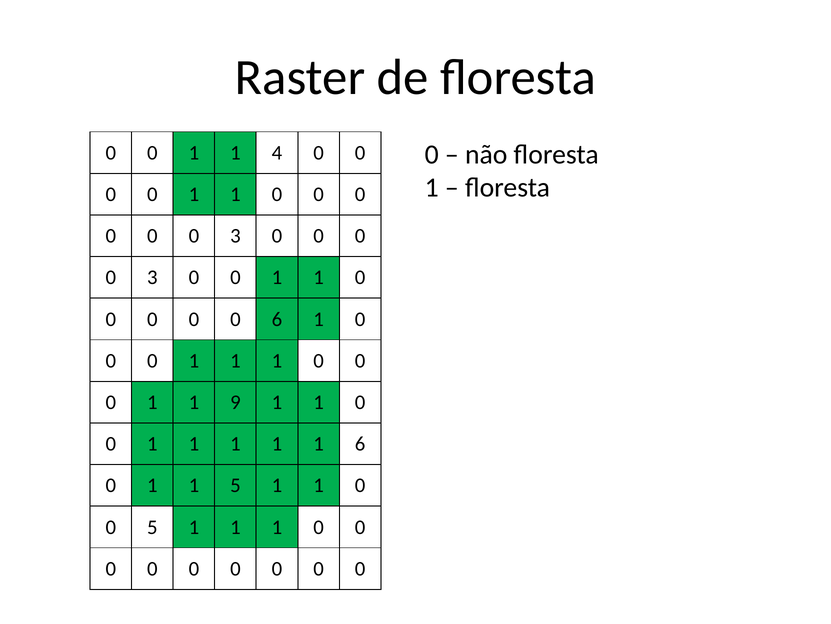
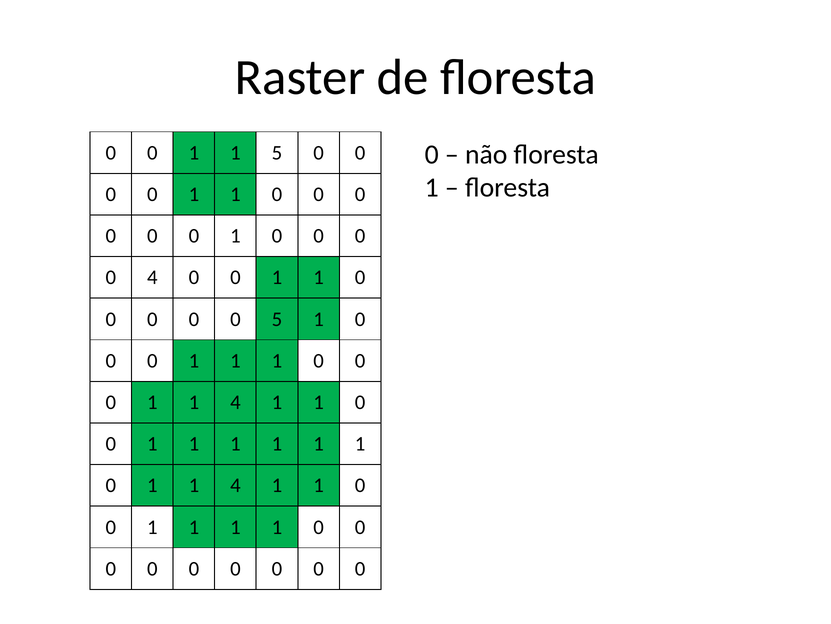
1 4: 4 -> 5 (277, 153)
3: 3 -> 1 (235, 236)
3: 3 -> 4 (152, 277)
0 6: 6 -> 5 (277, 319)
9: 9 -> 4 (235, 402)
6: 6 -> 1 (360, 443)
5: 5 -> 4 (235, 485)
5: 5 -> 1 (152, 527)
